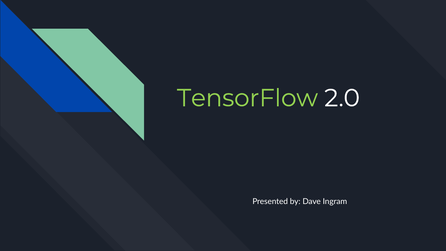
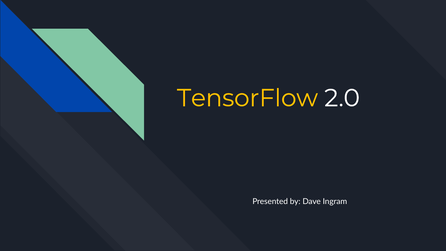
TensorFlow colour: light green -> yellow (248, 98)
